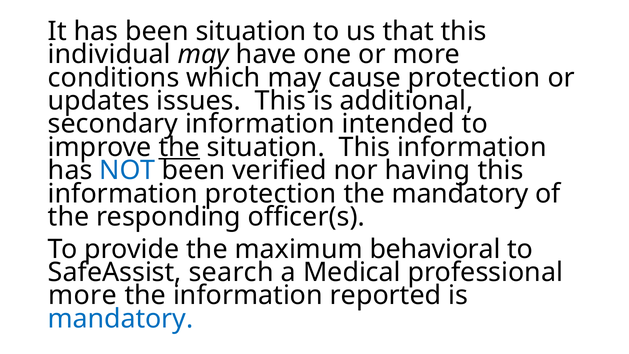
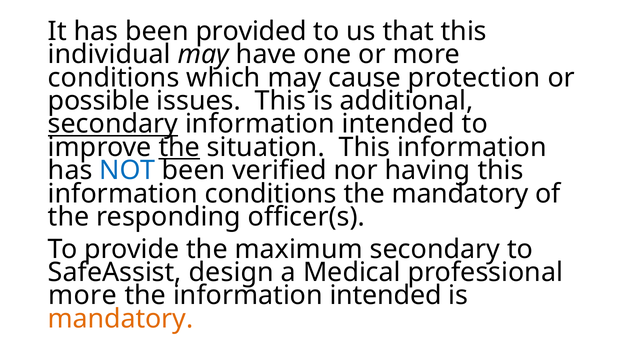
been situation: situation -> provided (251, 31)
updates: updates -> possible (99, 101)
secondary underline: none -> present (113, 124)
information protection: protection -> conditions (271, 194)
maximum behavioral: behavioral -> secondary (435, 249)
search: search -> design (231, 272)
the information reported: reported -> intended (386, 295)
mandatory colour: blue -> orange (121, 319)
